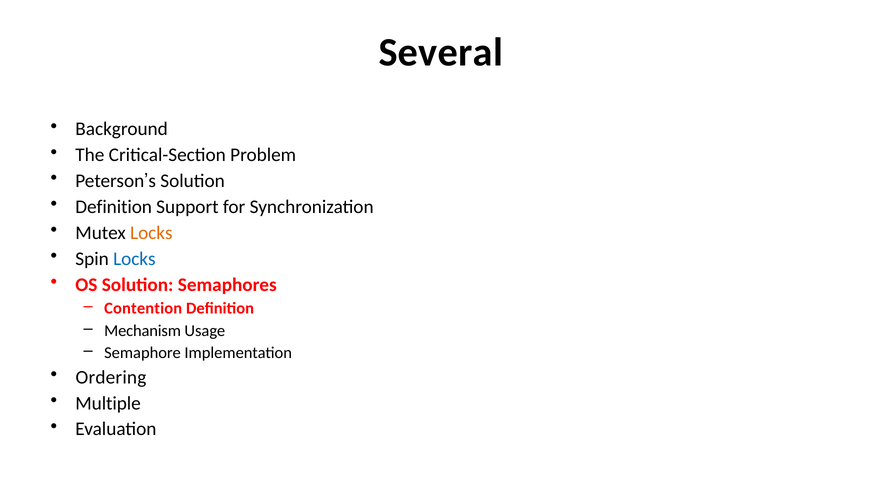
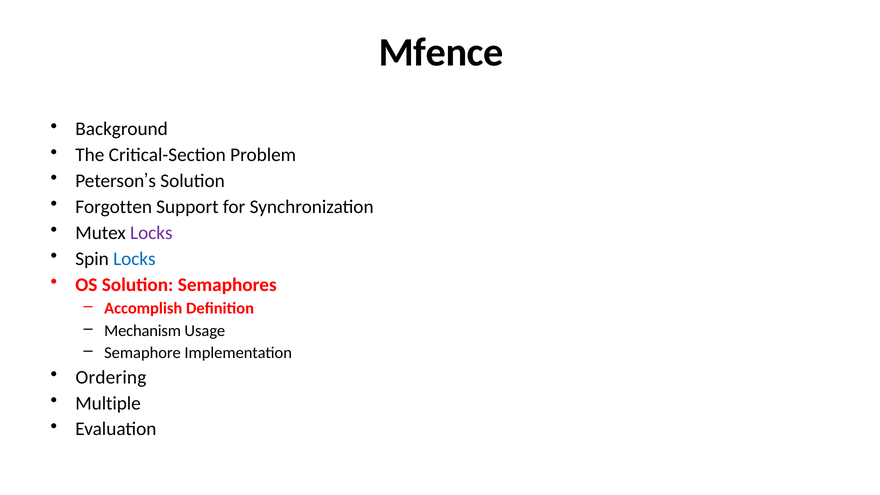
Several: Several -> Mfence (441, 52)
Definition: Definition -> Forgotten (114, 207)
Locks colour: orange -> purple (151, 233)
Contention: Contention -> Accomplish (143, 308)
